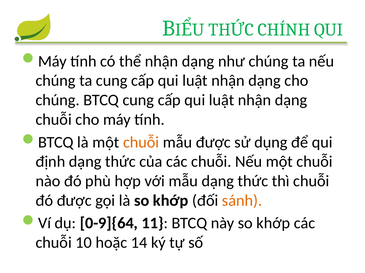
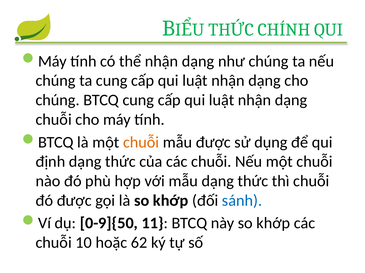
sánh colour: orange -> blue (242, 201)
0-9]{64: 0-9]{64 -> 0-9]{50 (109, 224)
14: 14 -> 62 (139, 243)
